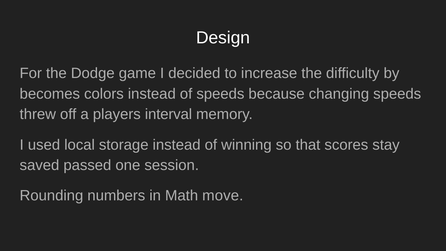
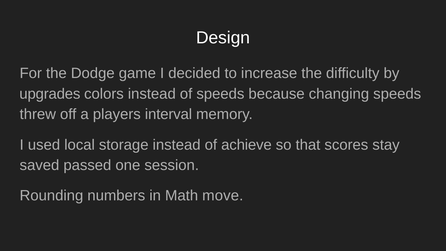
becomes: becomes -> upgrades (50, 94)
winning: winning -> achieve (246, 145)
